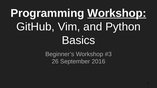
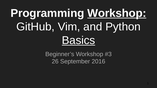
Basics underline: none -> present (78, 40)
